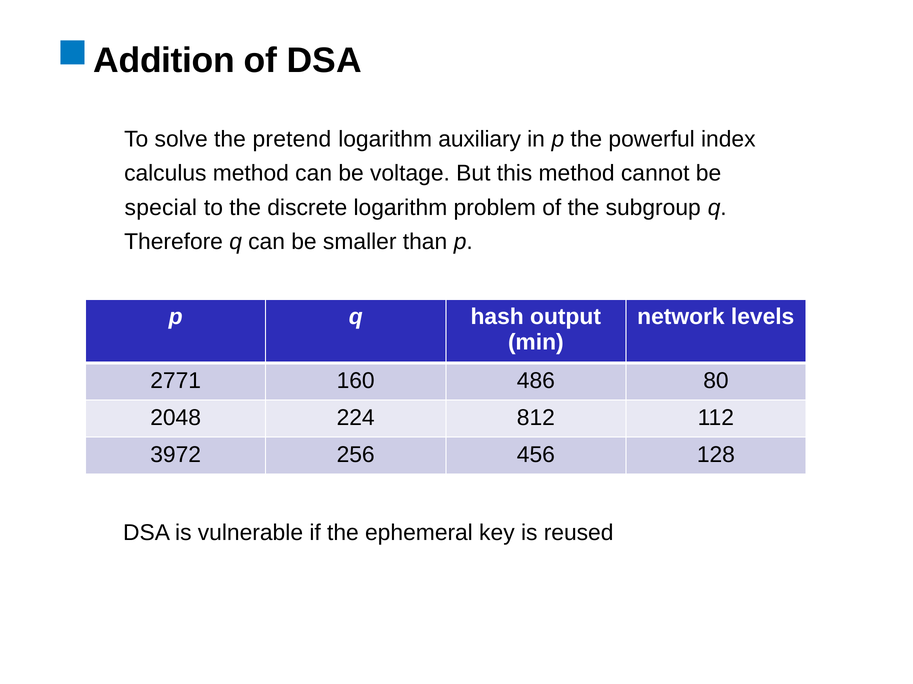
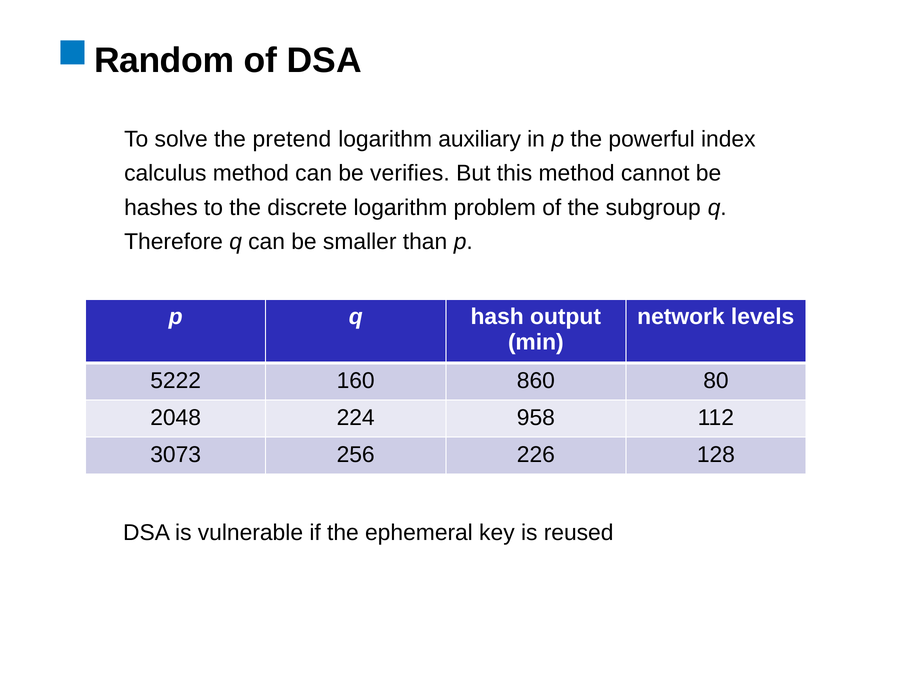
Addition: Addition -> Random (164, 60)
voltage: voltage -> verifies (410, 174)
special: special -> hashes (161, 208)
2771: 2771 -> 5222 (176, 381)
486: 486 -> 860 (536, 381)
812: 812 -> 958 (536, 418)
3972: 3972 -> 3073 (176, 455)
456: 456 -> 226 (536, 455)
